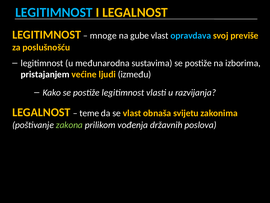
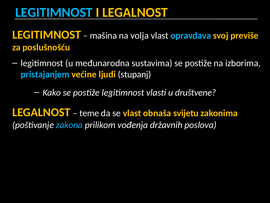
mnoge: mnoge -> mašina (103, 36)
gube: gube -> volja (140, 36)
pristajanjem colour: white -> light blue (45, 74)
između: između -> stupanj (135, 74)
razvijanja: razvijanja -> društvene (196, 92)
zakona colour: light green -> light blue (69, 125)
